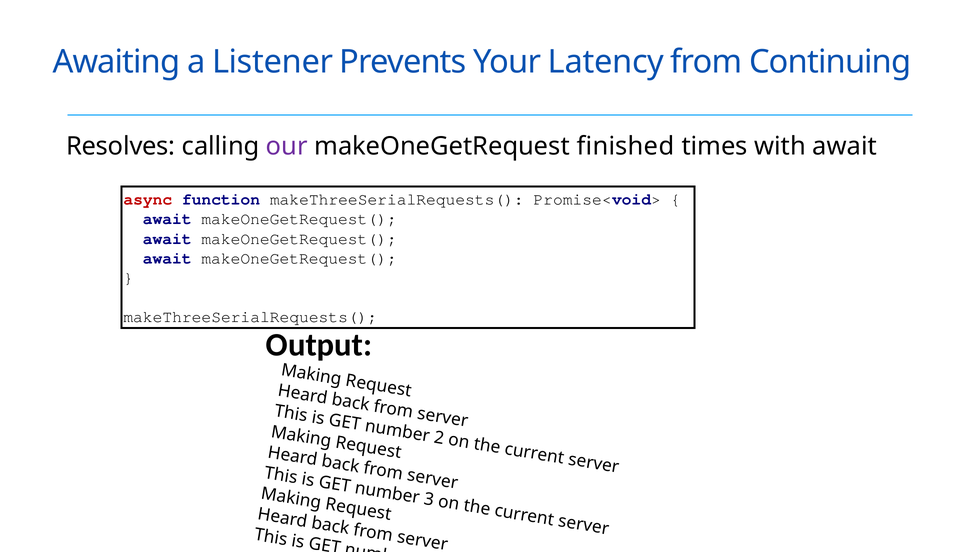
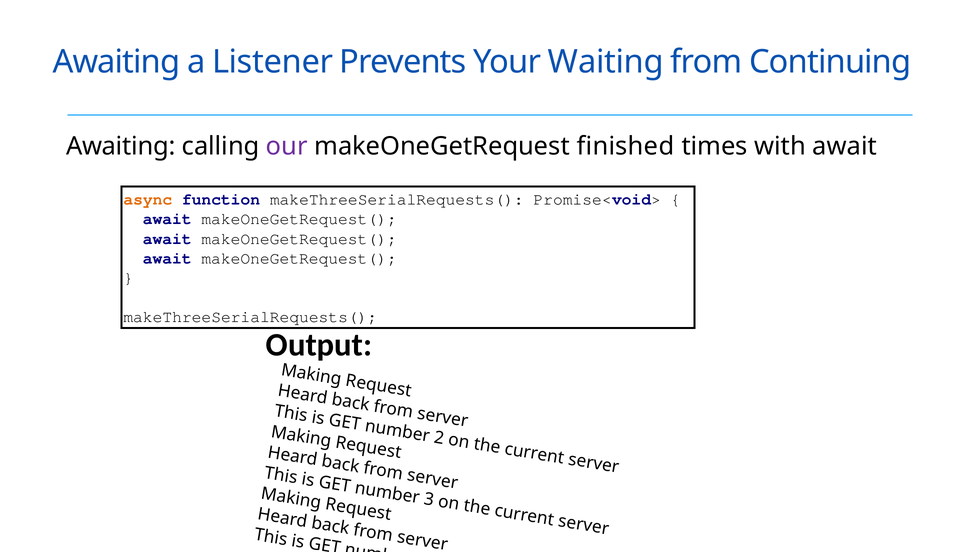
Latency: Latency -> Waiting (606, 62)
Resolves: Resolves -> Awaiting (121, 146)
async colour: red -> orange (148, 199)
